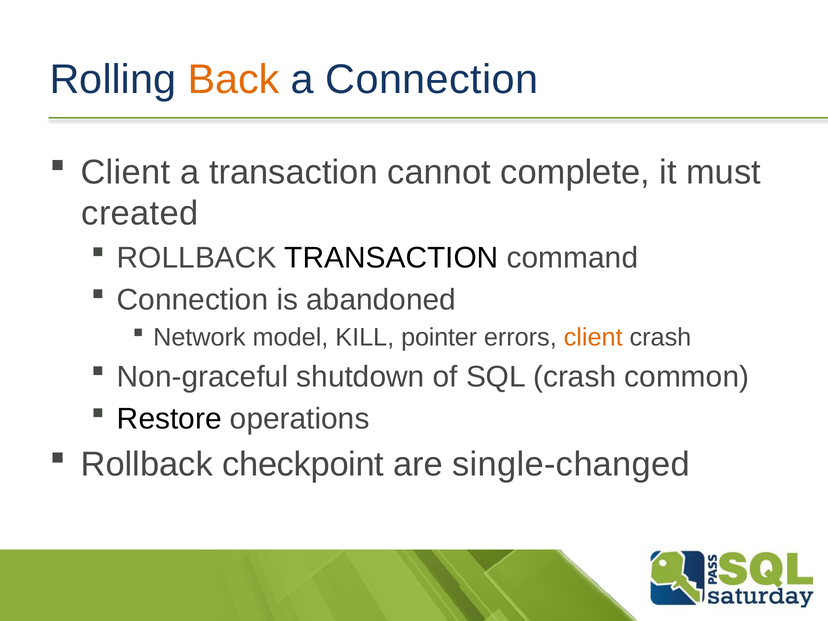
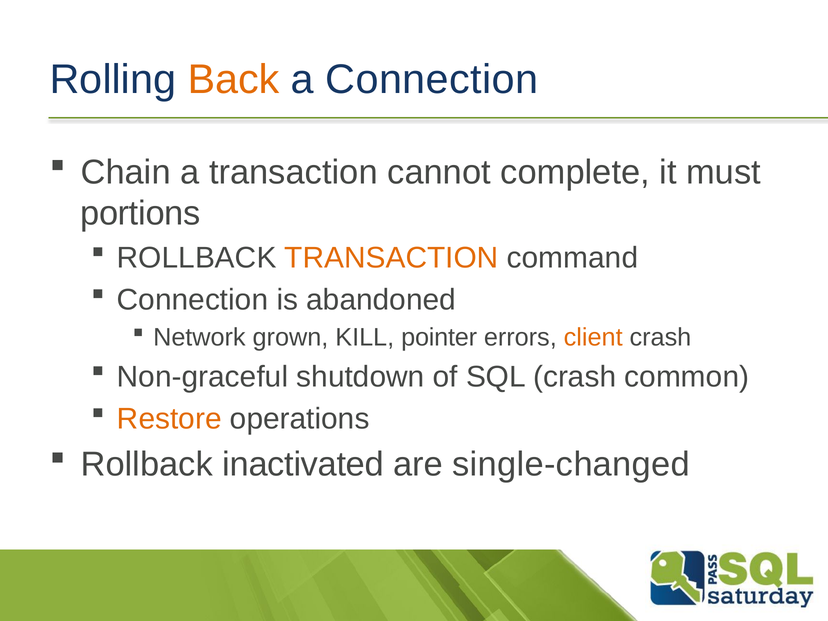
Client: Client -> Chain (126, 172)
created: created -> portions (140, 214)
TRANSACTION colour: black -> orange (391, 258)
model: model -> grown (290, 337)
Restore colour: black -> orange (169, 419)
checkpoint: checkpoint -> inactivated (303, 465)
